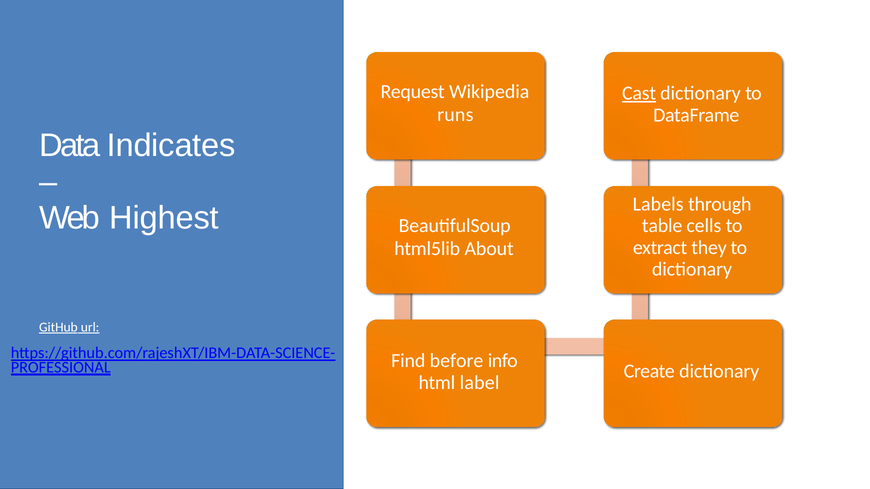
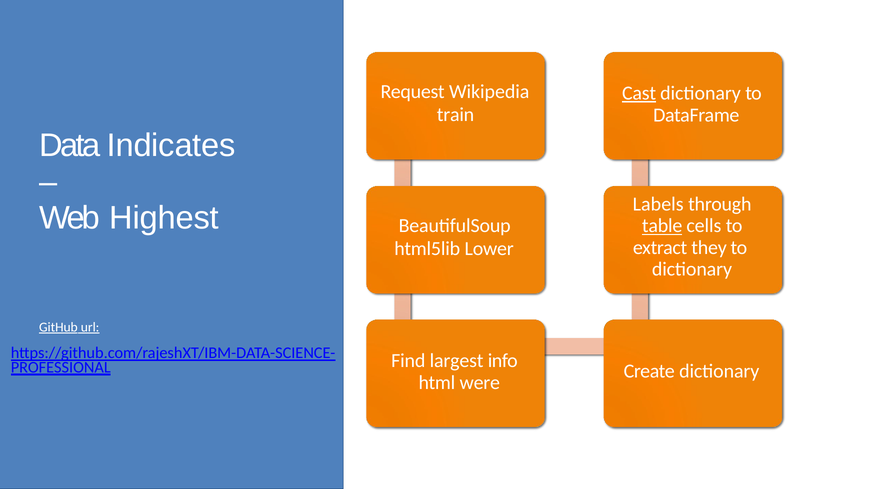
runs: runs -> train (456, 115)
table underline: none -> present (662, 226)
About: About -> Lower (489, 249)
before: before -> largest (457, 361)
label: label -> were (480, 383)
